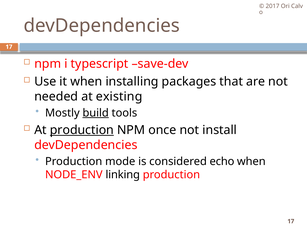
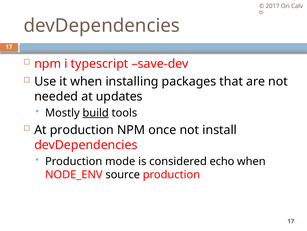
existing: existing -> updates (119, 96)
production underline: present -> none (82, 130)
linking: linking -> source (123, 174)
